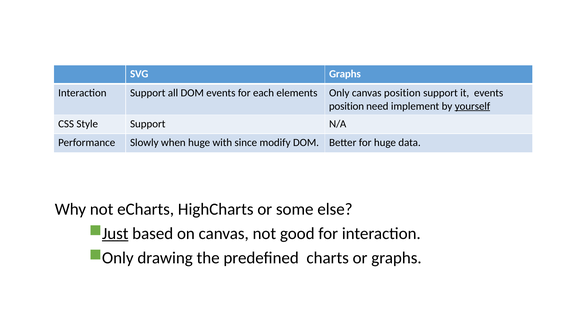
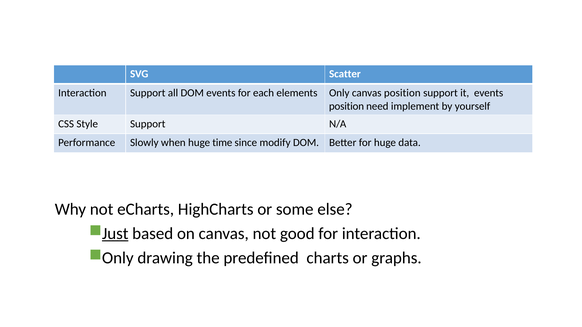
SVG Graphs: Graphs -> Scatter (345, 74)
yourself underline: present -> none (472, 106)
with: with -> time (222, 143)
